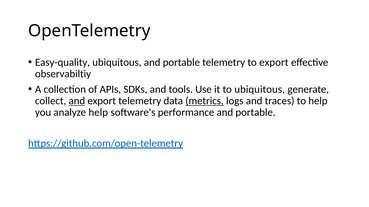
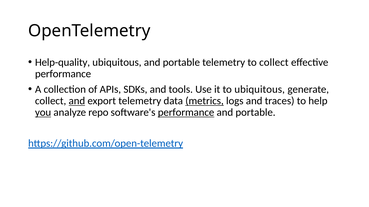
Easy-quality: Easy-quality -> Help-quality (63, 62)
to export: export -> collect (274, 62)
observabiltiy: observabiltiy -> performance (63, 74)
you underline: none -> present (43, 113)
analyze help: help -> repo (98, 113)
performance underline: none -> present (186, 113)
